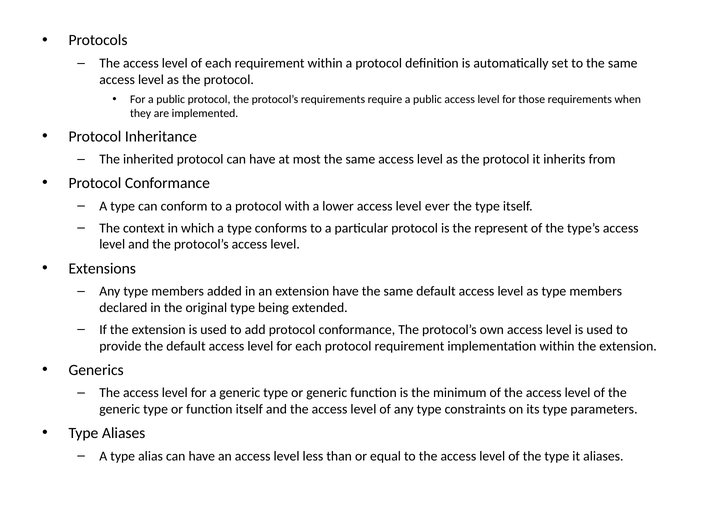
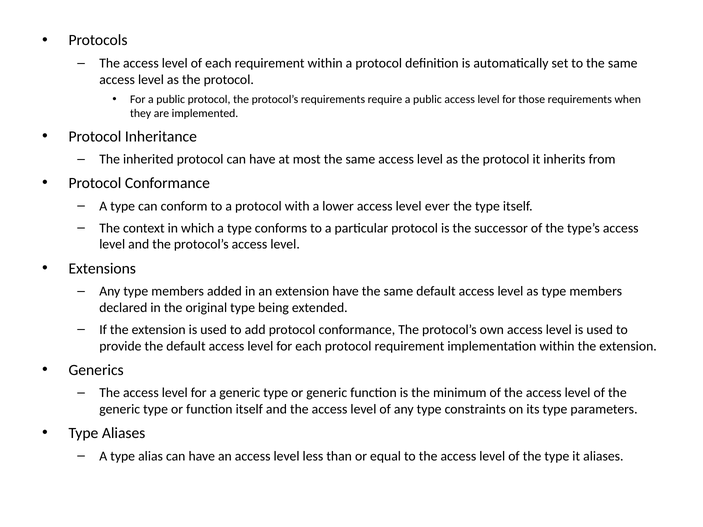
represent: represent -> successor (501, 228)
